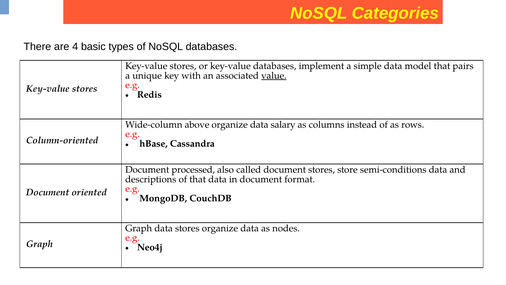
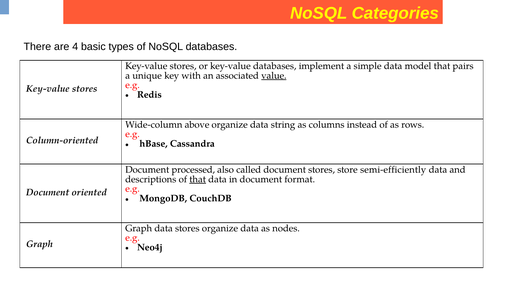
salary: salary -> string (283, 124)
semi-conditions: semi-conditions -> semi-efficiently (393, 169)
that underline: none -> present (198, 179)
